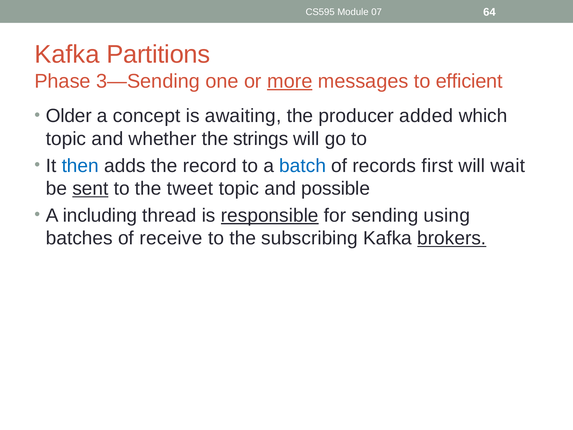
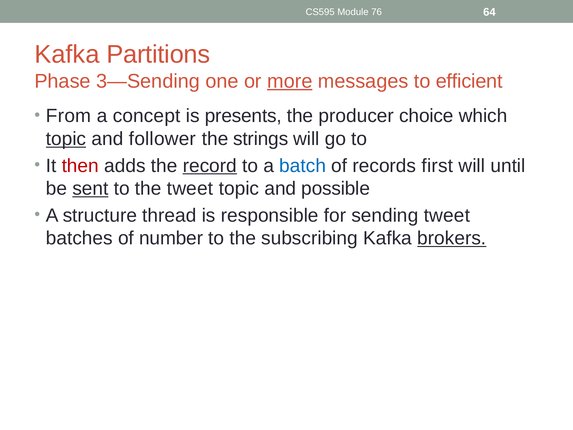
07: 07 -> 76 (377, 12)
Older: Older -> From (69, 116)
awaiting: awaiting -> presents (243, 116)
added: added -> choice (426, 116)
topic underline: none -> present (66, 139)
whether: whether -> follower (162, 139)
then colour: blue -> red (80, 166)
record underline: none -> present (210, 166)
wait: wait -> until (508, 166)
including: including -> structure (100, 215)
responsible underline: present -> none (270, 215)
sending using: using -> tweet (447, 215)
receive: receive -> number (171, 238)
